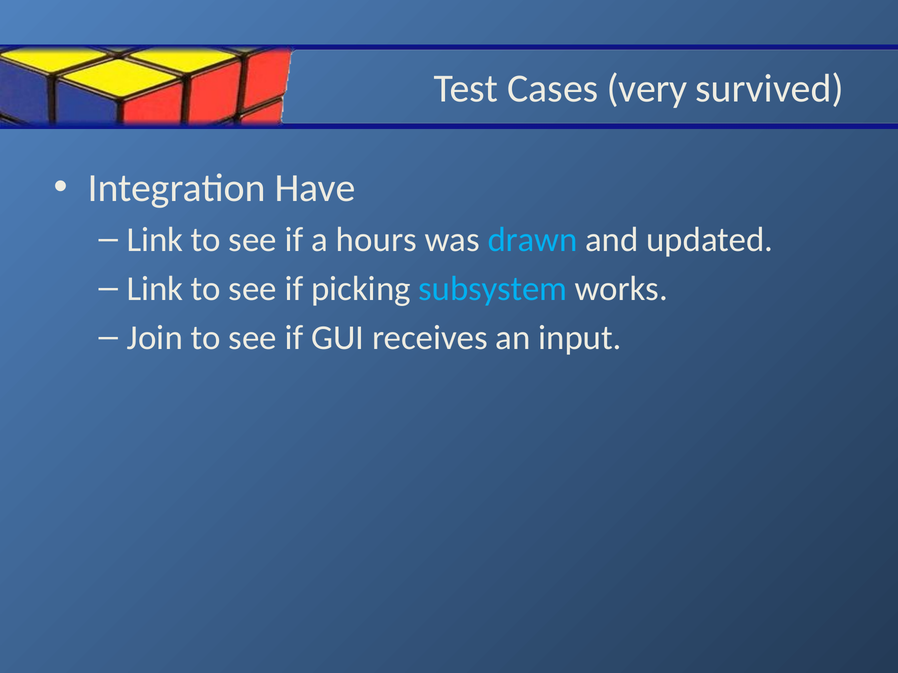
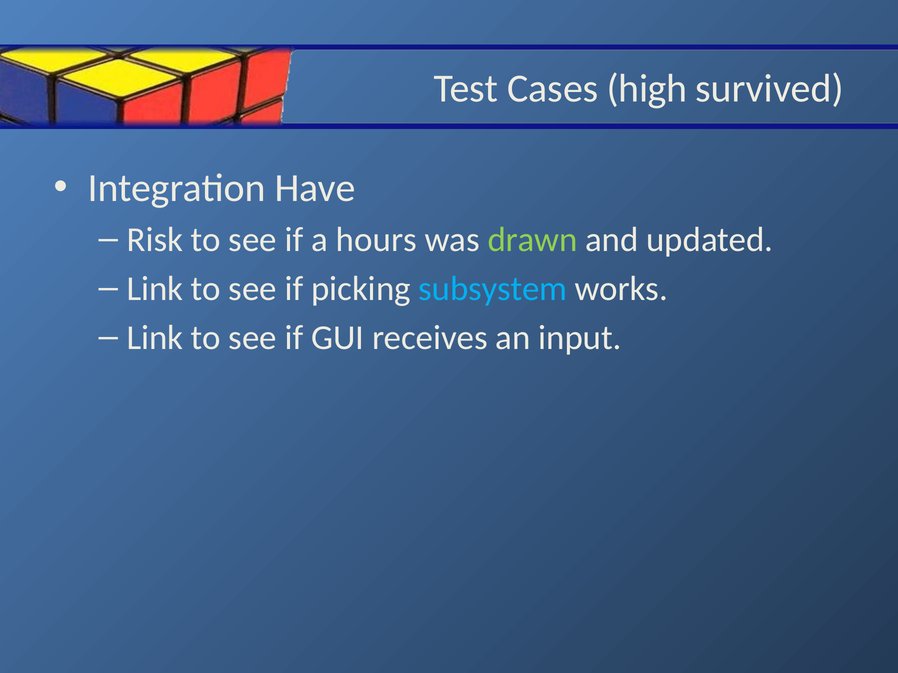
very: very -> high (647, 89)
Link: Link -> Risk (155, 240)
drawn colour: light blue -> light green (533, 240)
Join: Join -> Link (155, 338)
